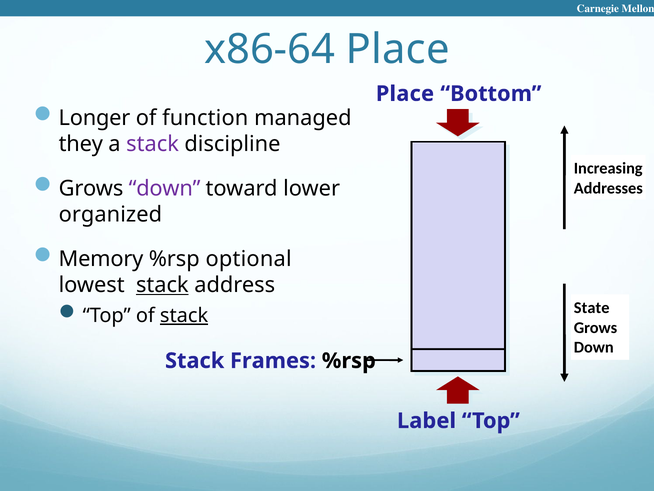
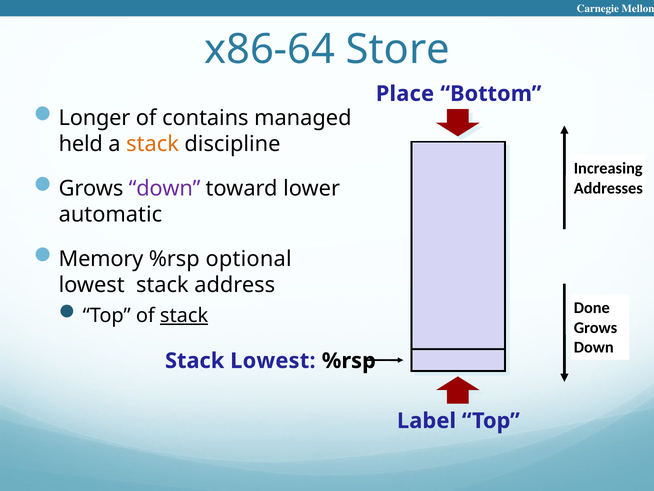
x86-64 Place: Place -> Store (398, 49)
function: function -> contains (205, 118)
they: they -> held (81, 144)
stack colour: purple -> orange (153, 144)
organized: organized -> automatic (110, 214)
stack underline: present -> none (162, 285)
State: State -> Done (592, 308)
Stack Frames: Frames -> Lowest (273, 360)
